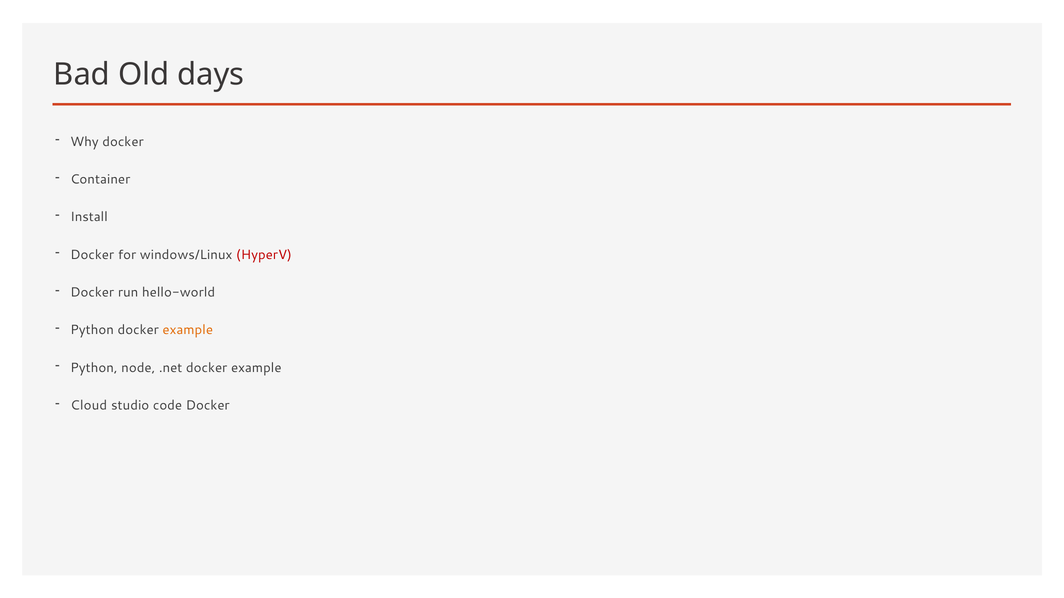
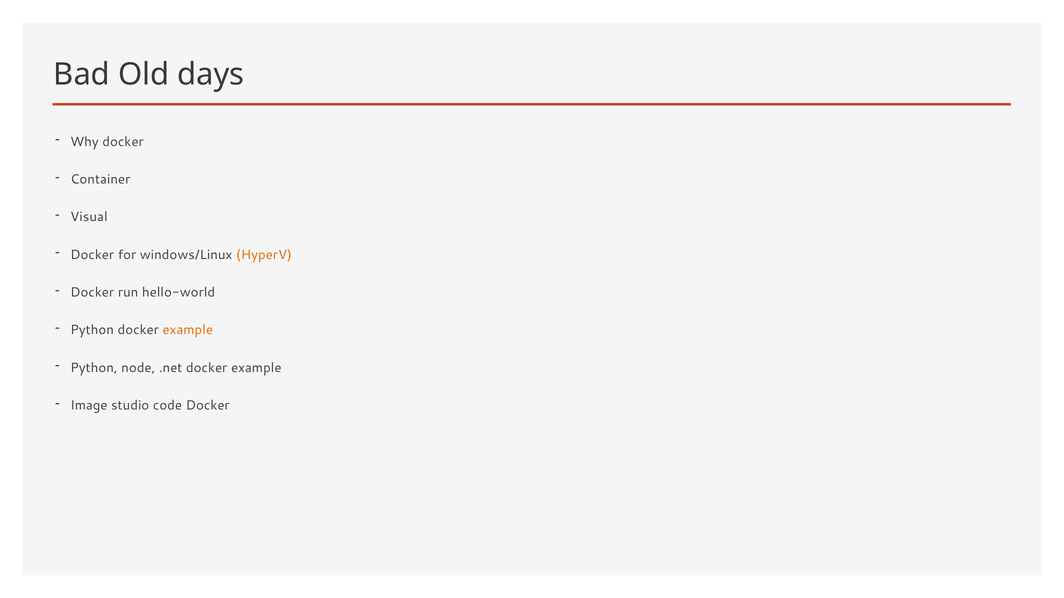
Install: Install -> Visual (89, 217)
HyperV colour: red -> orange (264, 255)
Cloud: Cloud -> Image (89, 406)
